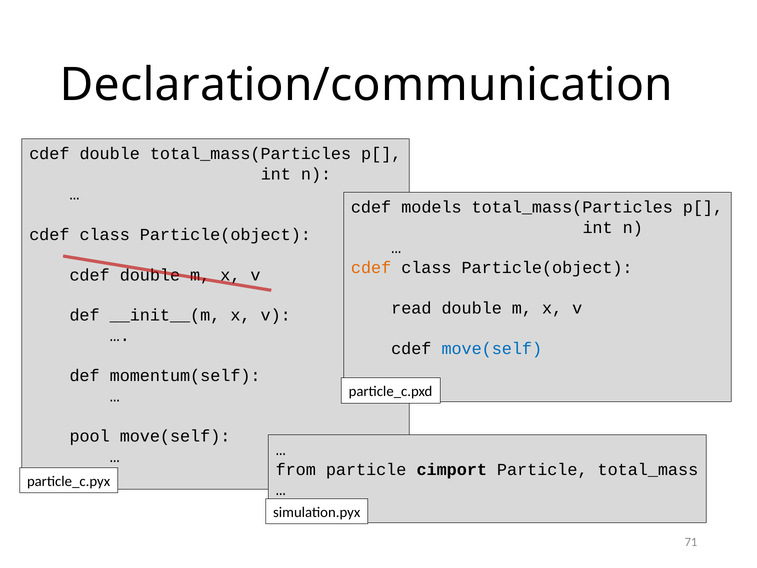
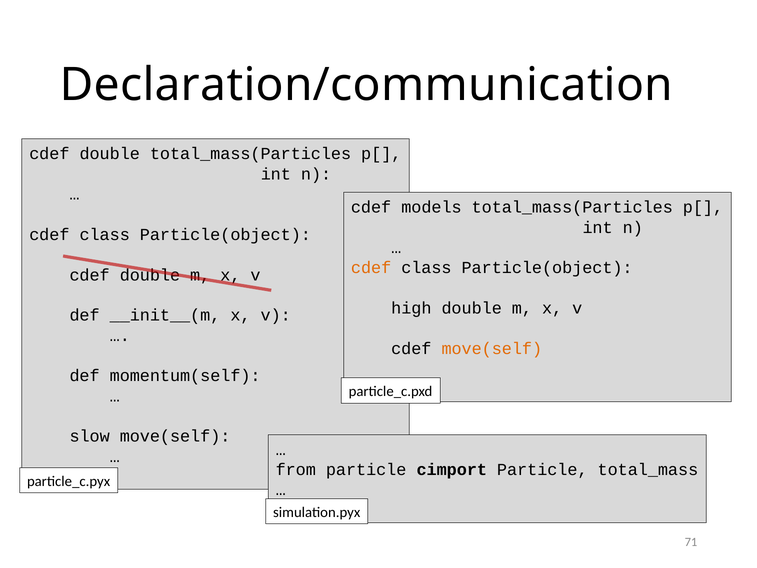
read: read -> high (411, 308)
move(self colour: blue -> orange (492, 348)
pool: pool -> slow (90, 436)
